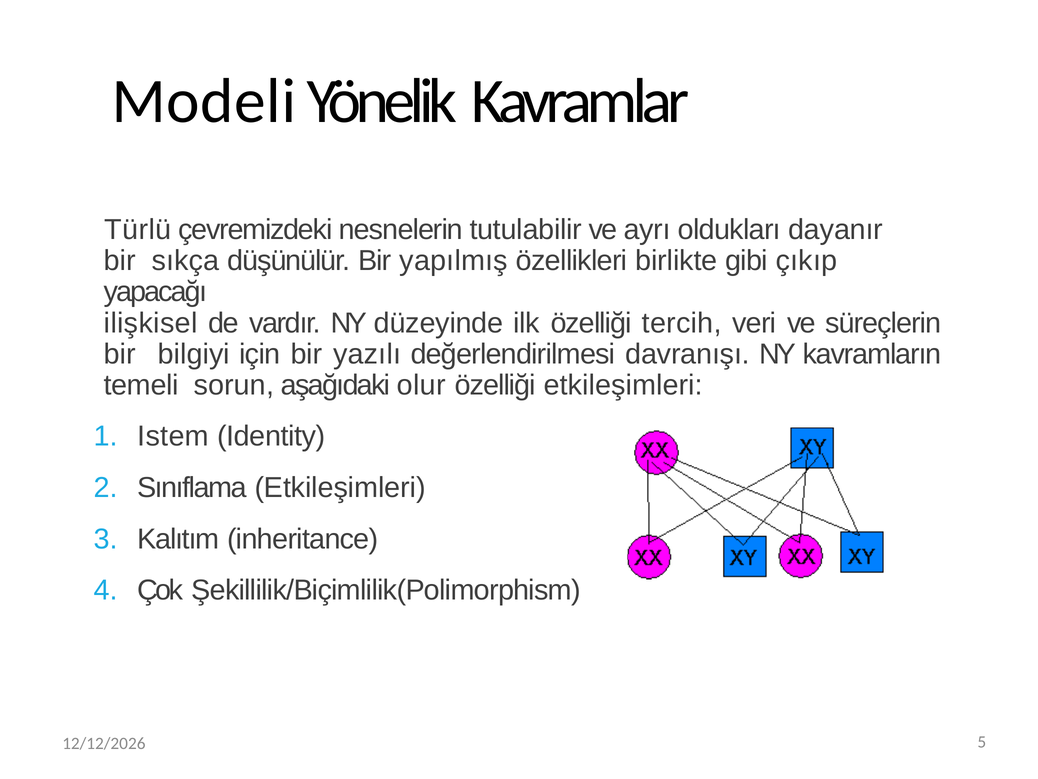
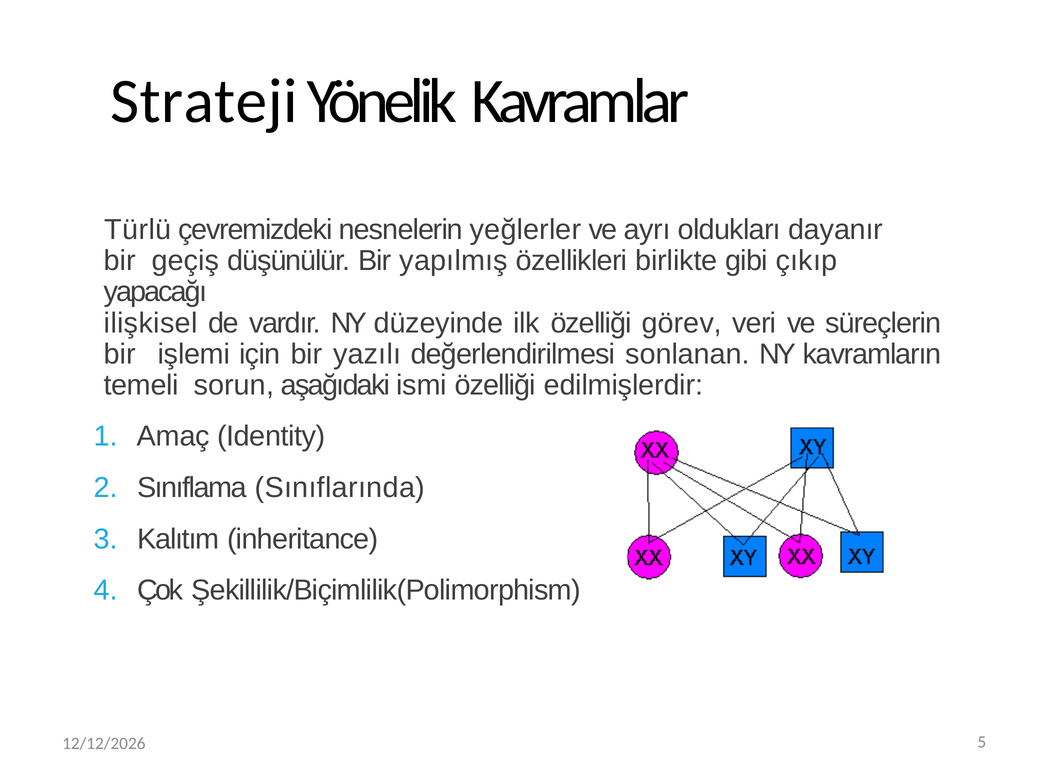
Modeli: Modeli -> Strateji (204, 101)
tutulabilir: tutulabilir -> yeğlerler (526, 229)
sıkça: sıkça -> geçiş (185, 261)
tercih: tercih -> görev (682, 323)
bilgiyi: bilgiyi -> işlemi (194, 354)
davranışı: davranışı -> sonlanan (687, 354)
olur: olur -> ismi (422, 385)
özelliği etkileşimleri: etkileşimleri -> edilmişlerdir (623, 385)
Istem: Istem -> Amaç (173, 436)
Sınıflama Etkileşimleri: Etkileşimleri -> Sınıflarında (340, 487)
